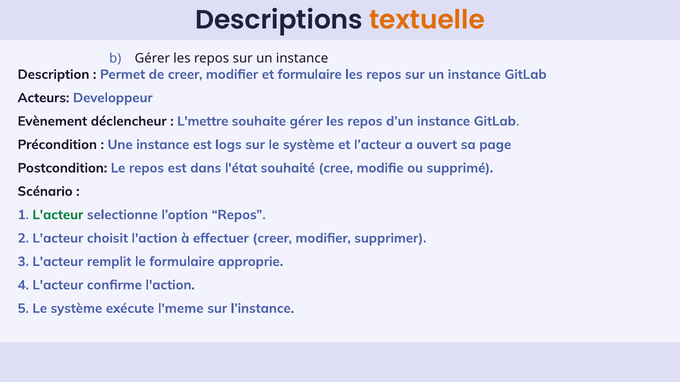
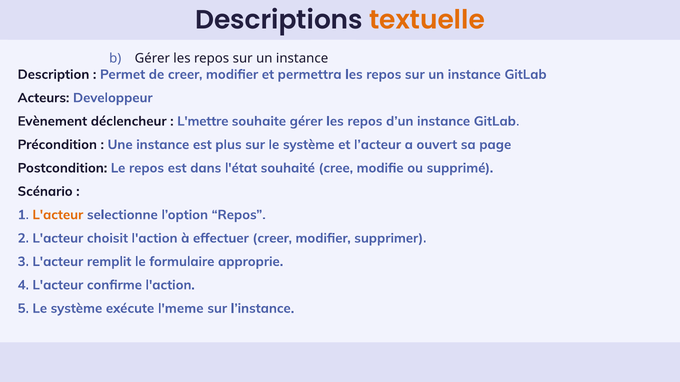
et formulaire: formulaire -> permettra (310, 75)
logs: logs -> plus (228, 145)
L'acteur colour: green -> orange (58, 215)
